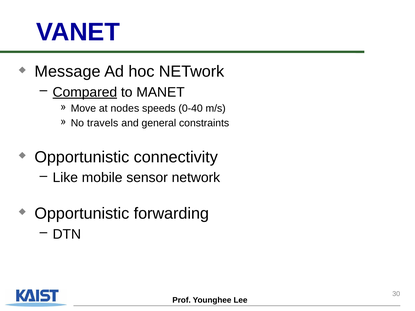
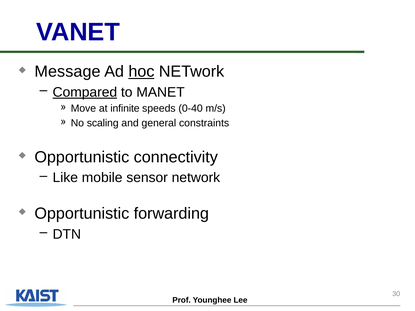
hoc underline: none -> present (141, 72)
nodes: nodes -> infinite (125, 109)
travels: travels -> scaling (103, 123)
